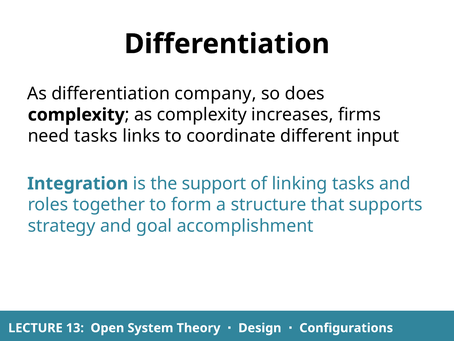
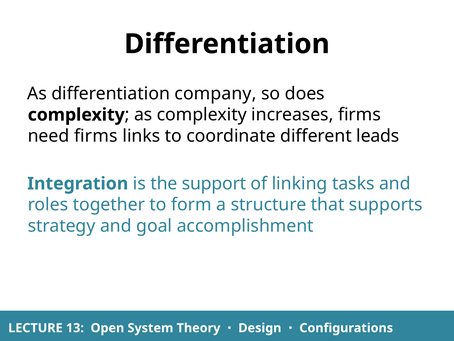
need tasks: tasks -> firms (96, 136)
input: input -> leads (378, 136)
